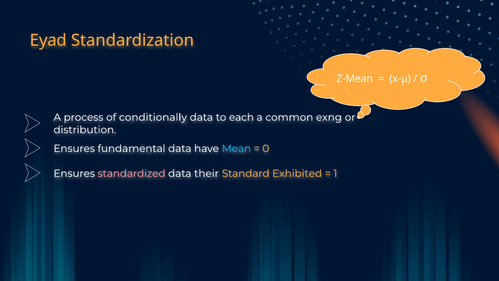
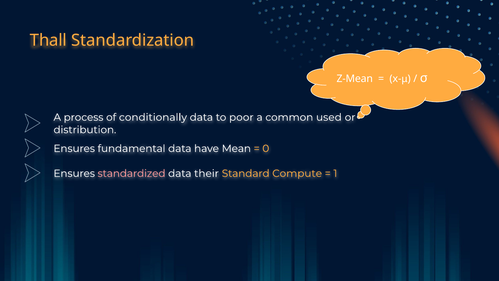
Eyad: Eyad -> Thall (48, 40)
each: each -> poor (241, 117)
exng: exng -> used (329, 117)
Mean colour: light blue -> white (236, 148)
Exhibited: Exhibited -> Compute (297, 173)
